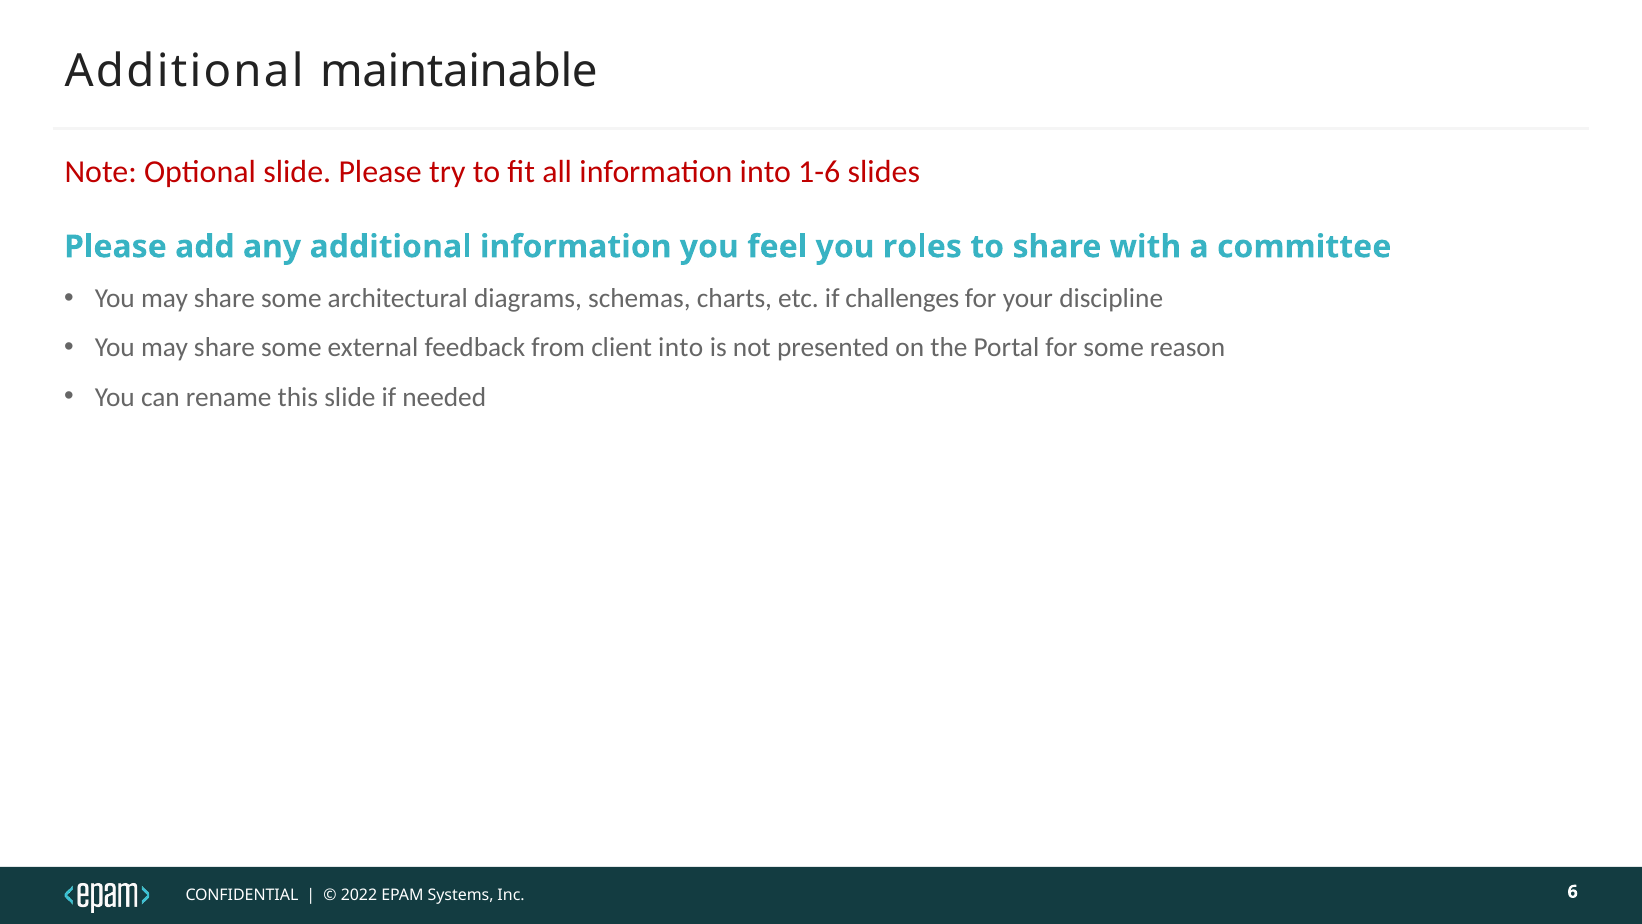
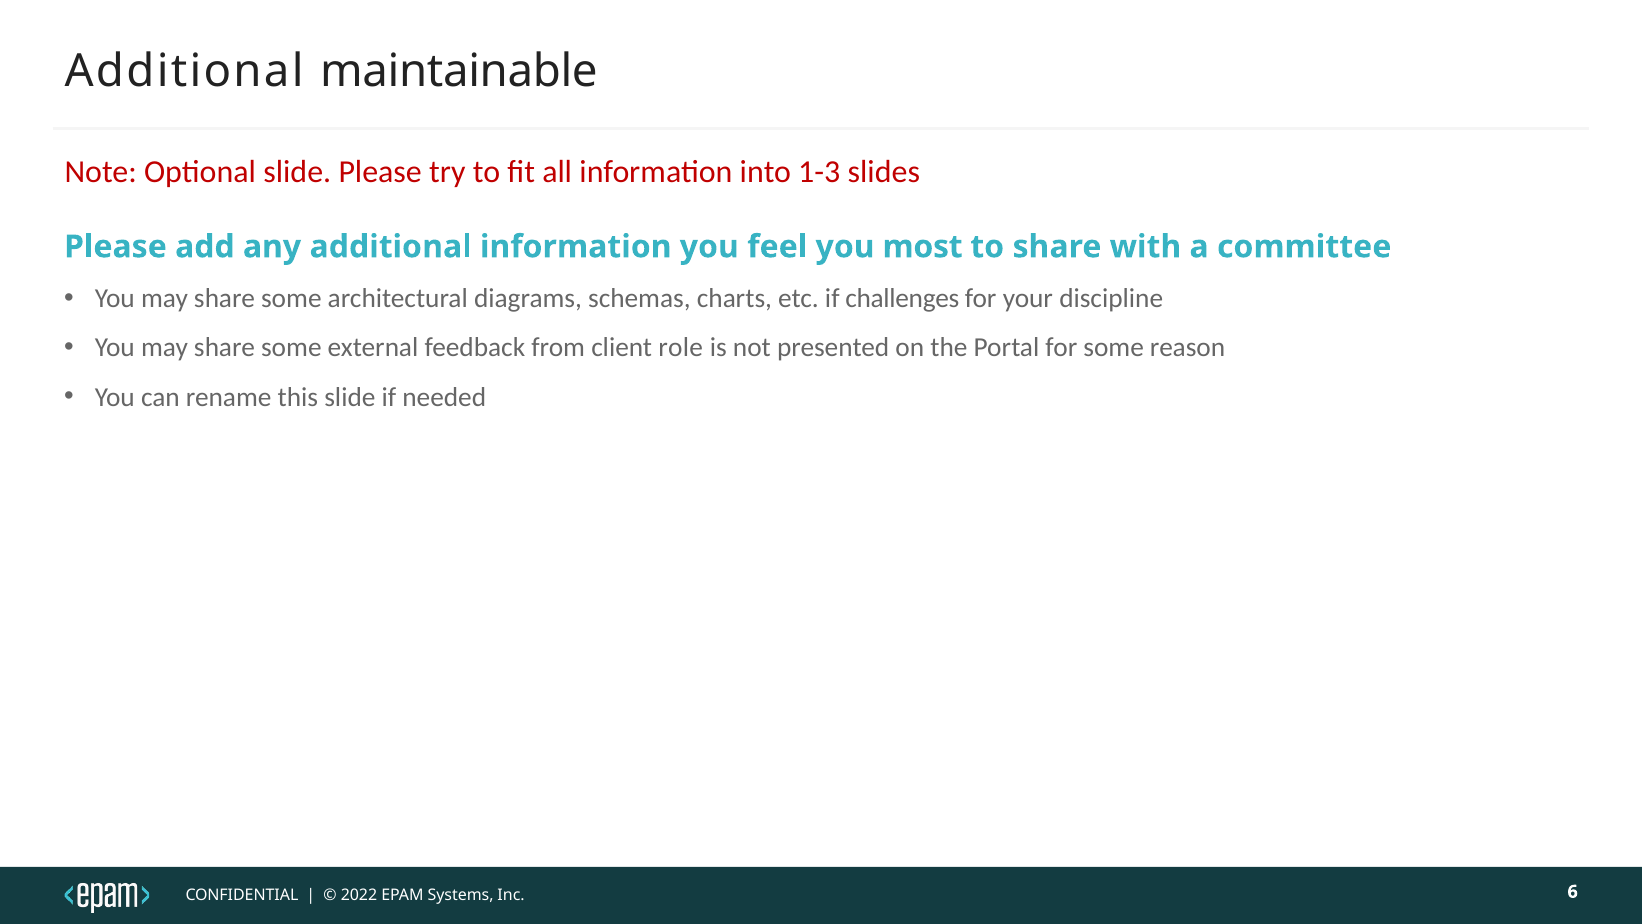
1-6: 1-6 -> 1-3 (819, 172)
roles: roles -> most (923, 247)
client into: into -> role (681, 348)
